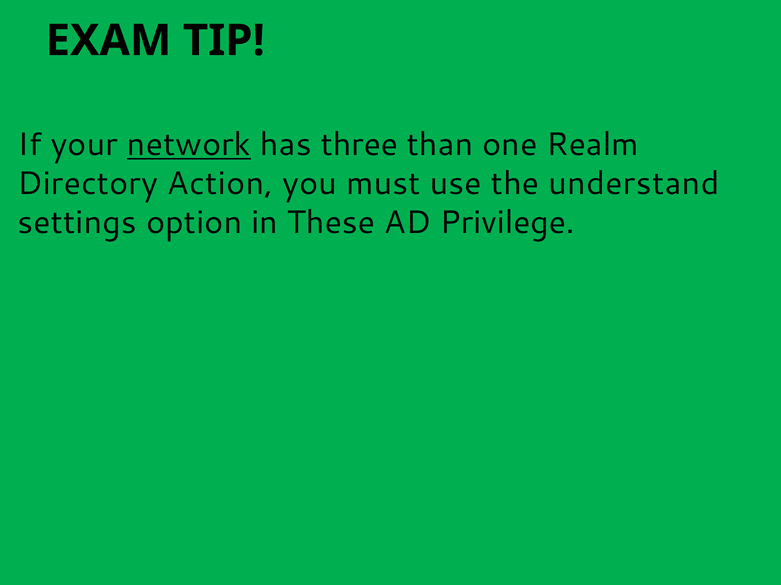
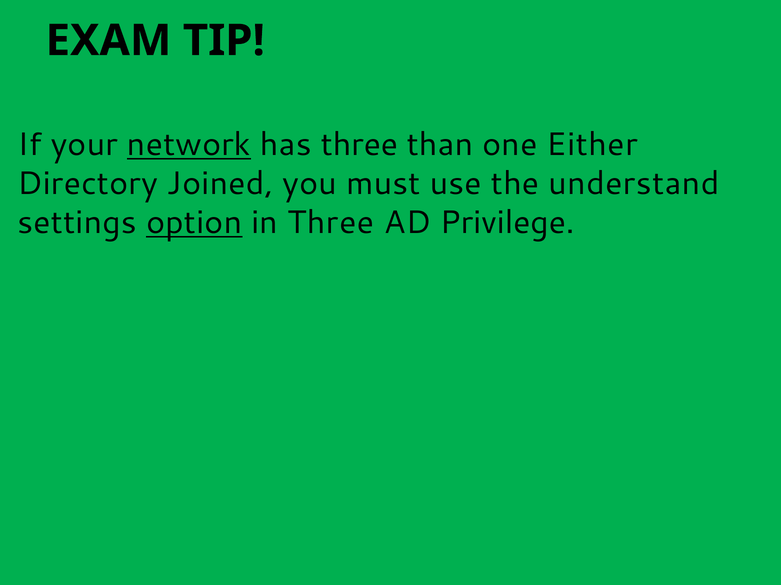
Realm: Realm -> Either (592, 145)
Action: Action -> Joined (220, 184)
option underline: none -> present (194, 223)
in These: These -> Three (331, 223)
